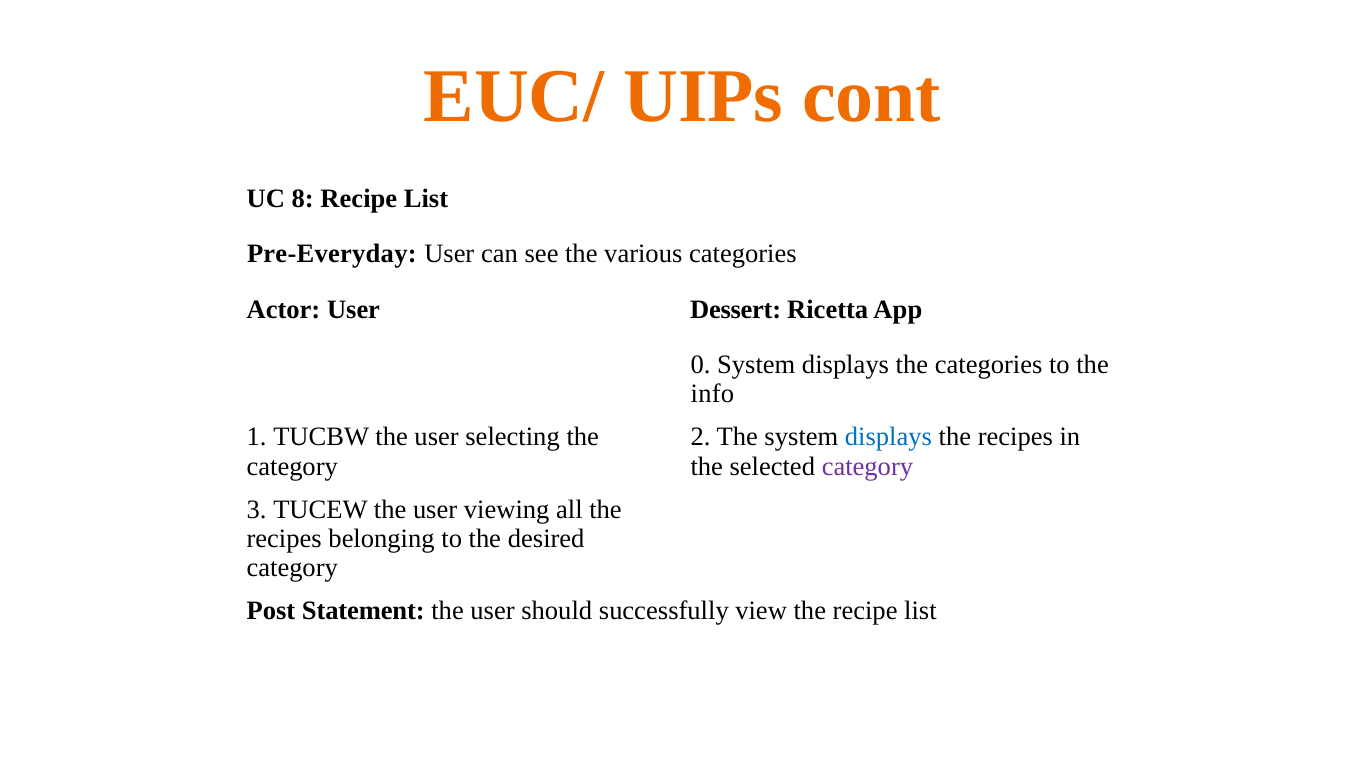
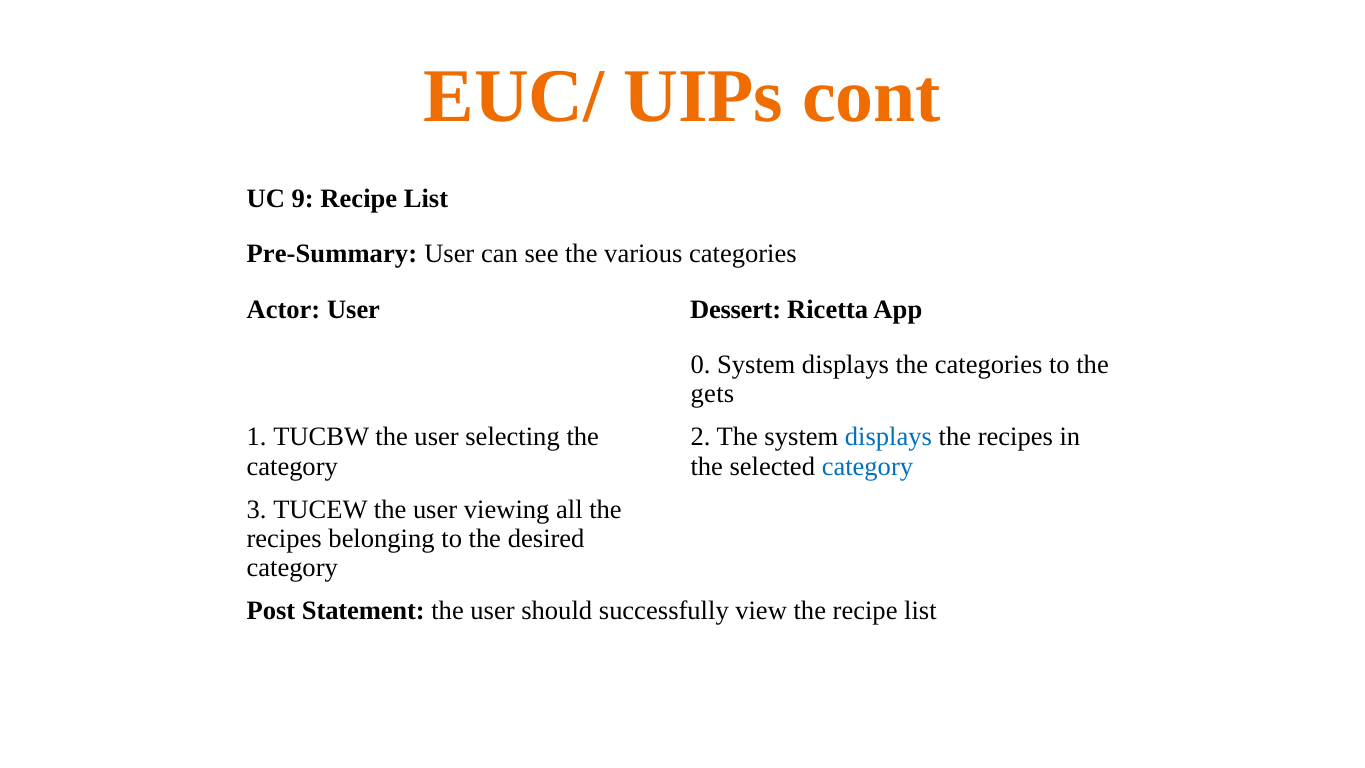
8: 8 -> 9 (303, 199)
Pre-Everyday: Pre-Everyday -> Pre-Summary (332, 254)
info: info -> gets (712, 394)
category colour: purple -> blue (867, 466)
